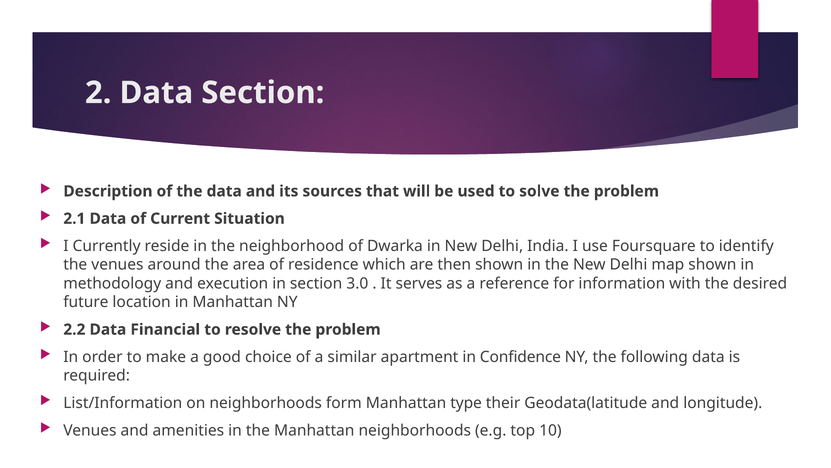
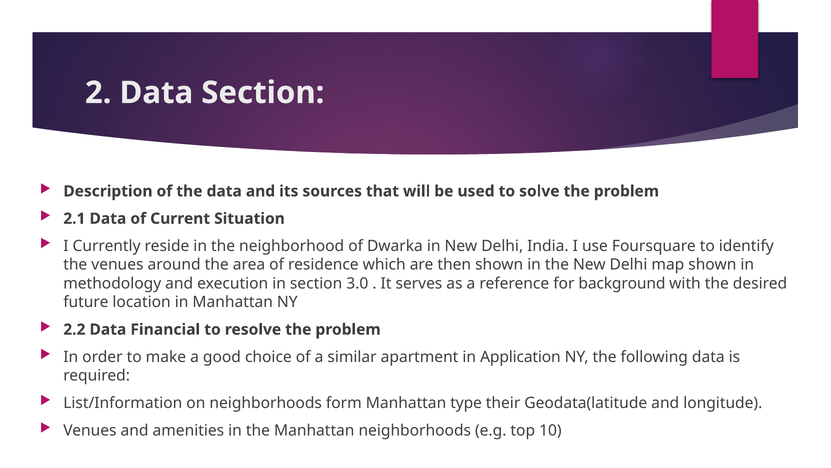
information: information -> background (622, 283)
Confidence: Confidence -> Application (520, 357)
